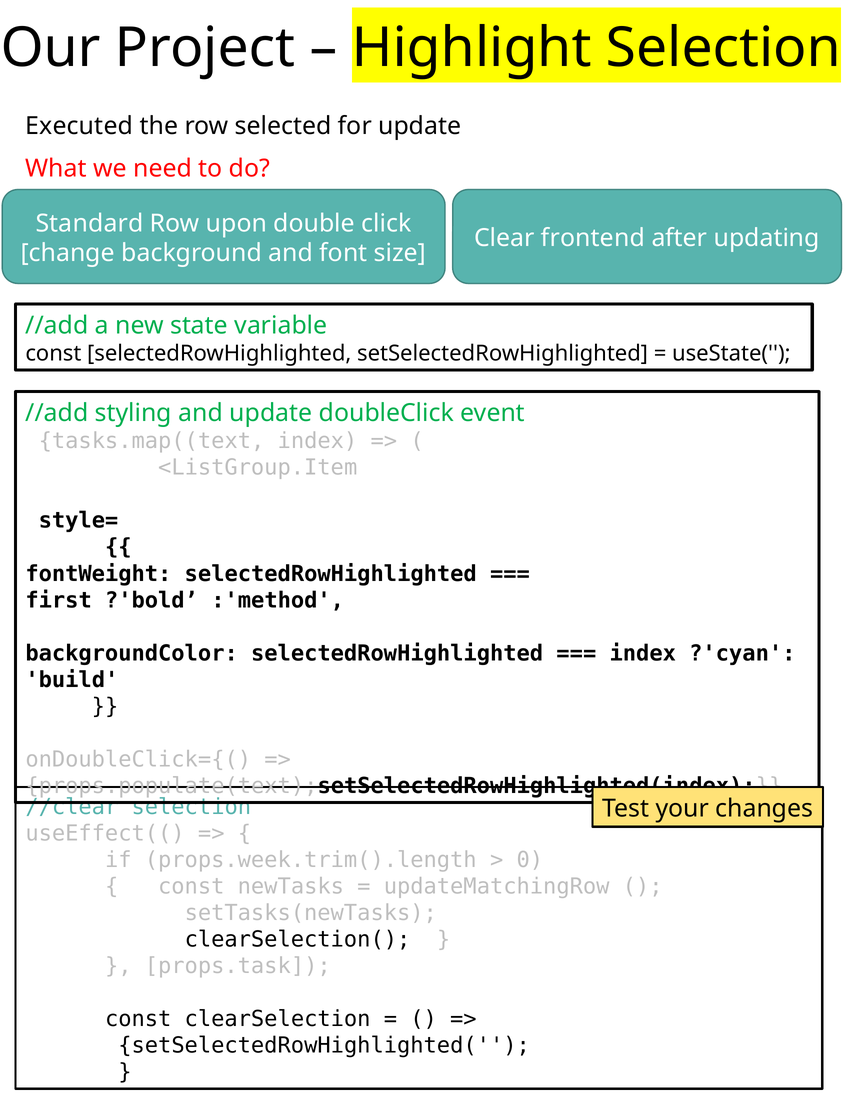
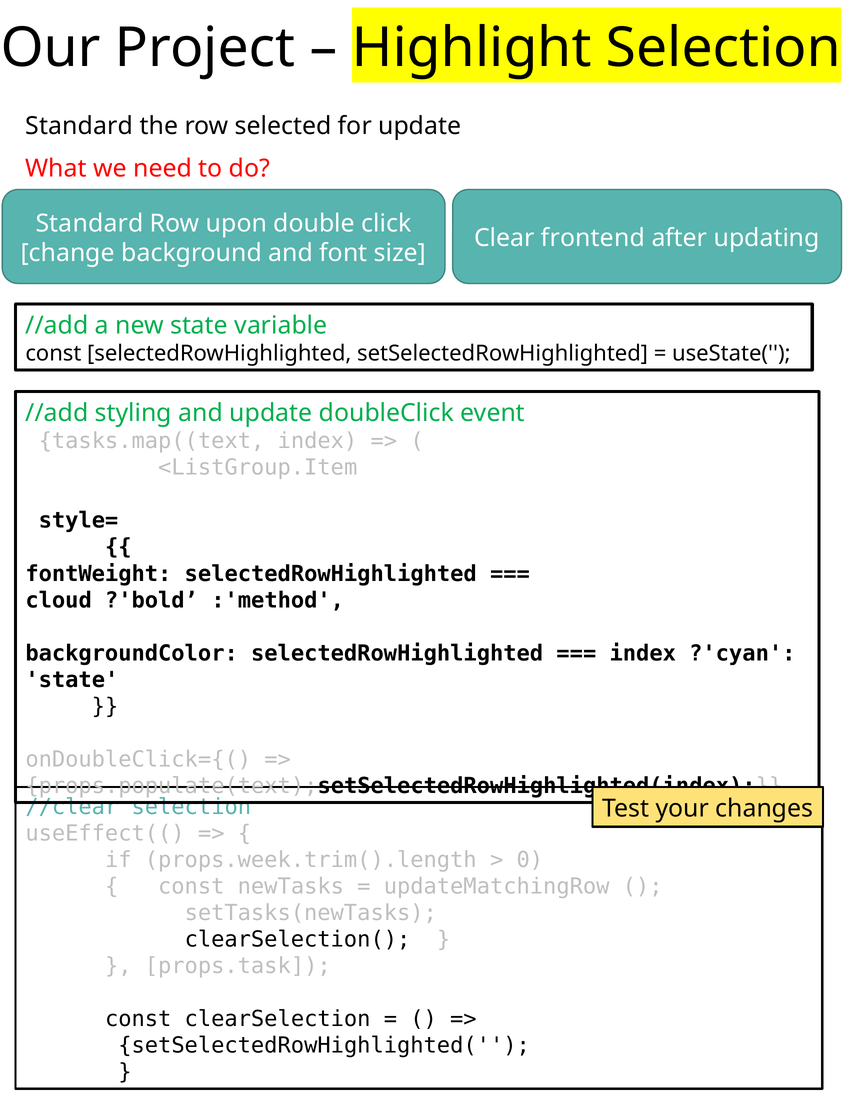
Executed: Executed -> Standard (79, 126)
first: first -> cloud (59, 600)
build: build -> state (72, 680)
